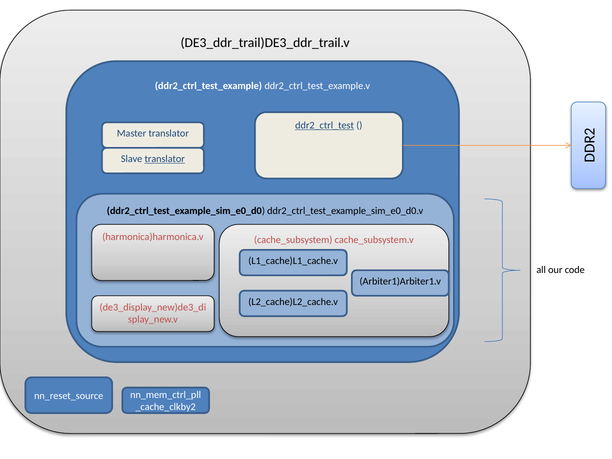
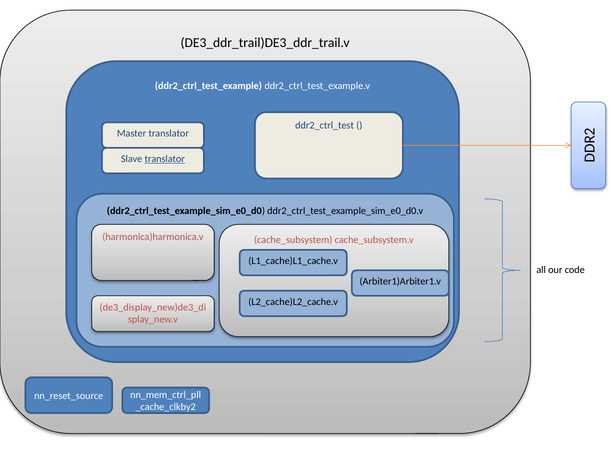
ddr2_ctrl_test underline: present -> none (325, 125)
